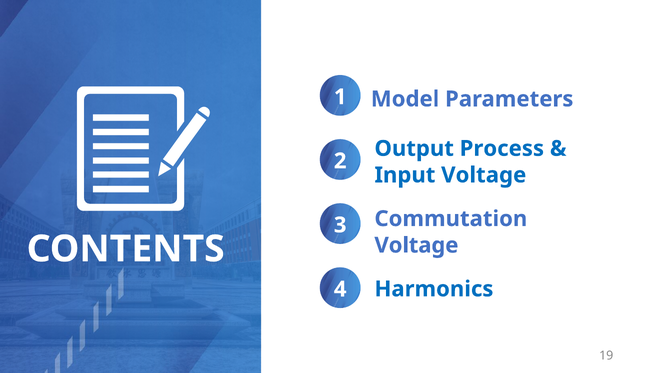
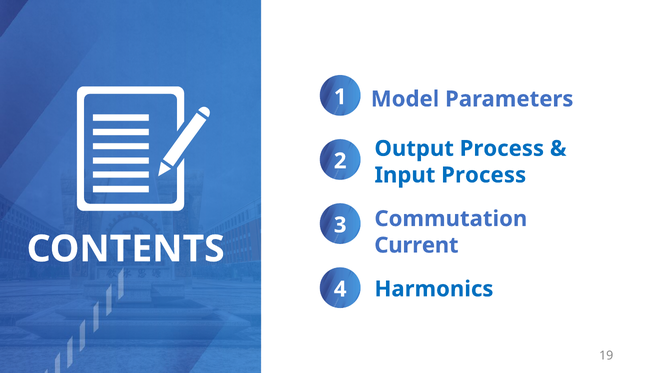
Input Voltage: Voltage -> Process (484, 175)
Voltage: Voltage -> Current (416, 246)
